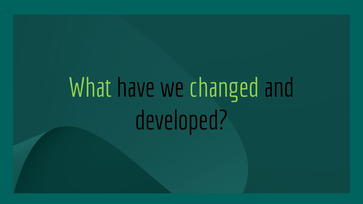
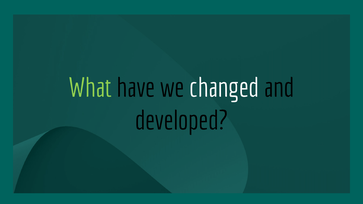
changed colour: light green -> white (224, 88)
